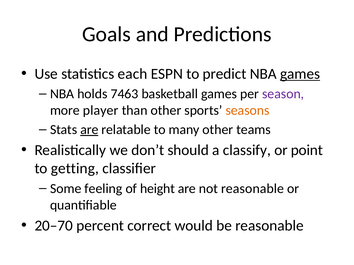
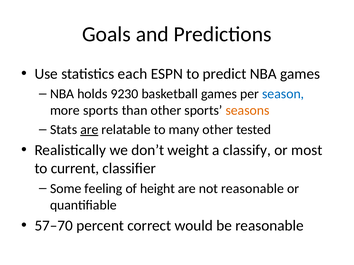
games underline: present -> none (300, 74)
7463: 7463 -> 9230 (124, 94)
season colour: purple -> blue (283, 94)
more player: player -> sports (101, 111)
teams: teams -> tested (254, 130)
should: should -> weight (188, 150)
point: point -> most (307, 150)
getting: getting -> current (75, 169)
20–70: 20–70 -> 57–70 (54, 226)
